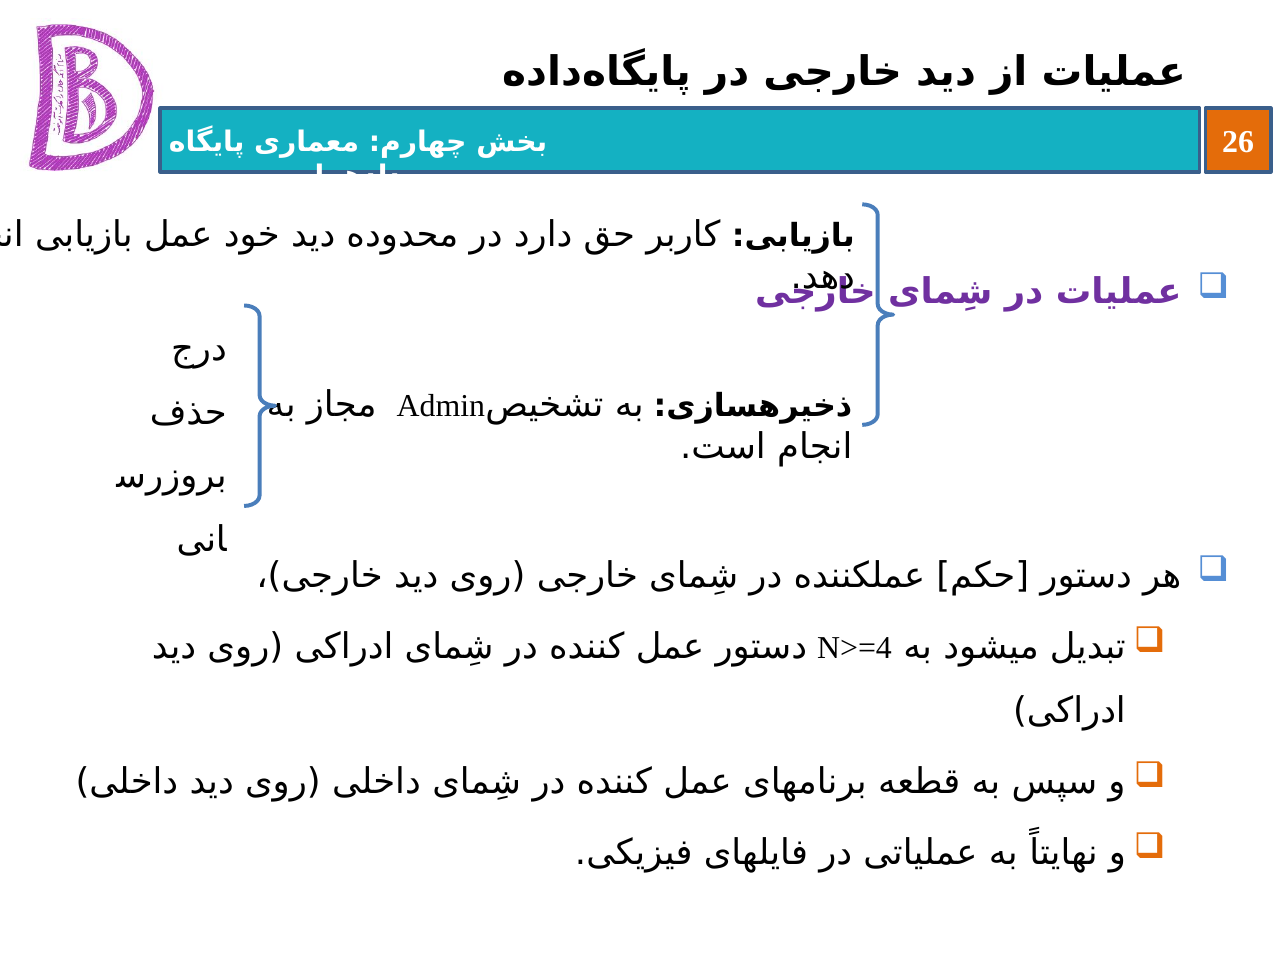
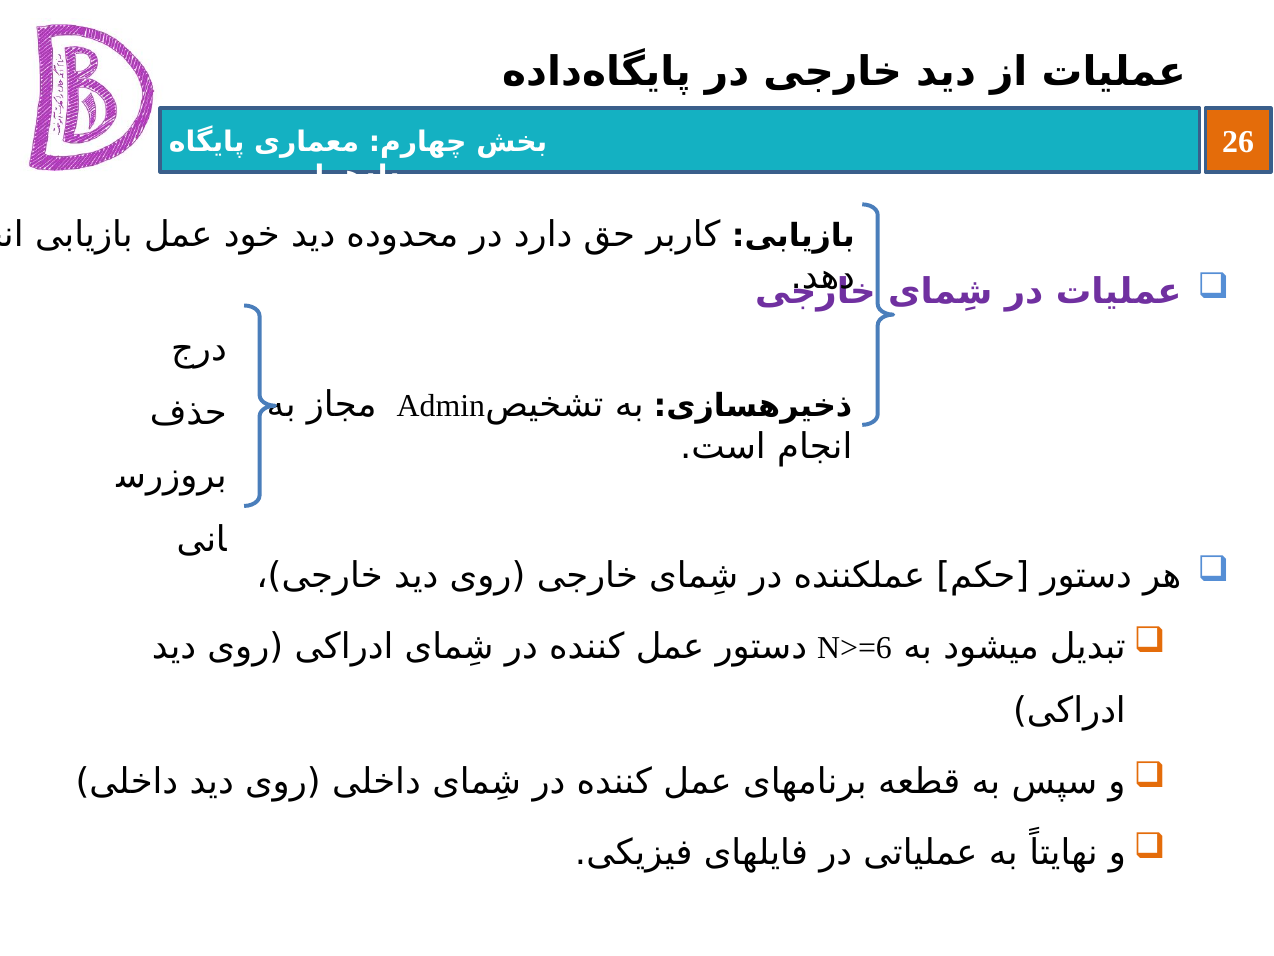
N>=4: N>=4 -> N>=6 (855, 648)
